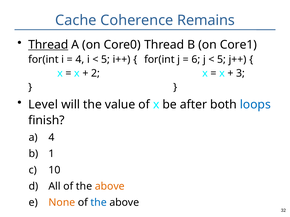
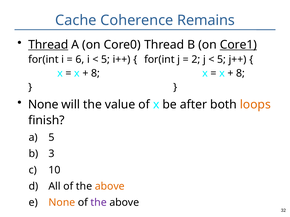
Core1 underline: none -> present (238, 45)
4: 4 -> 6 (80, 60)
6: 6 -> 2 (196, 60)
2: 2 -> 8 (96, 73)
3: 3 -> 8 (241, 73)
Level: Level -> None (43, 105)
loops colour: blue -> orange (255, 105)
a 4: 4 -> 5 (52, 138)
1: 1 -> 3 (52, 154)
the colour: blue -> purple (99, 203)
